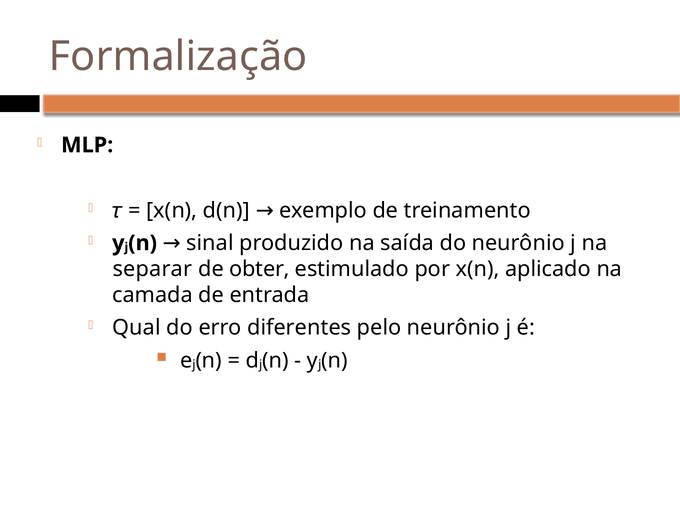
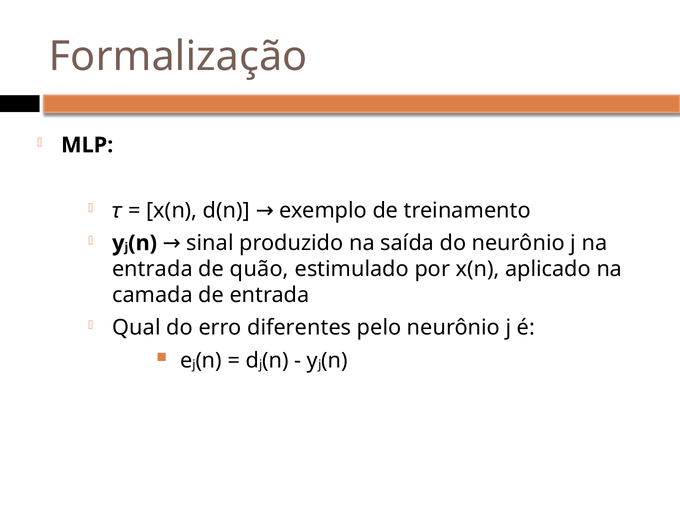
separar: separar -> entrada (152, 269)
obter: obter -> quão (259, 269)
